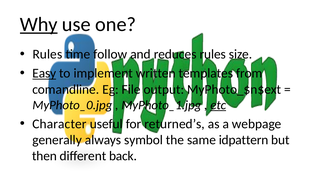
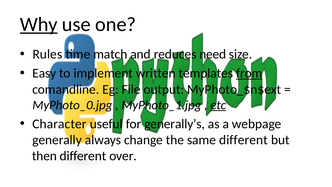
follow: follow -> match (110, 54)
reduces rules: rules -> need (213, 54)
Easy underline: present -> none (44, 73)
from underline: none -> present (249, 73)
returned’s: returned’s -> generally’s (175, 124)
symbol: symbol -> change (144, 140)
same idpattern: idpattern -> different (243, 140)
back: back -> over (123, 156)
